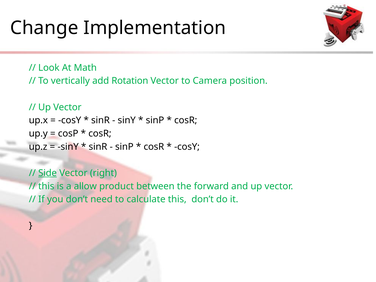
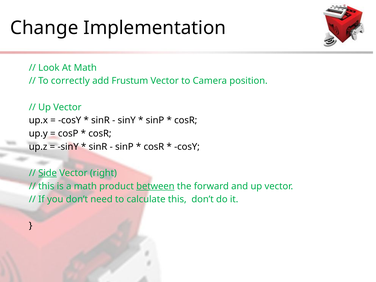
vertically: vertically -> correctly (70, 81)
Rotation: Rotation -> Frustum (130, 81)
a allow: allow -> math (85, 186)
between underline: none -> present (155, 186)
